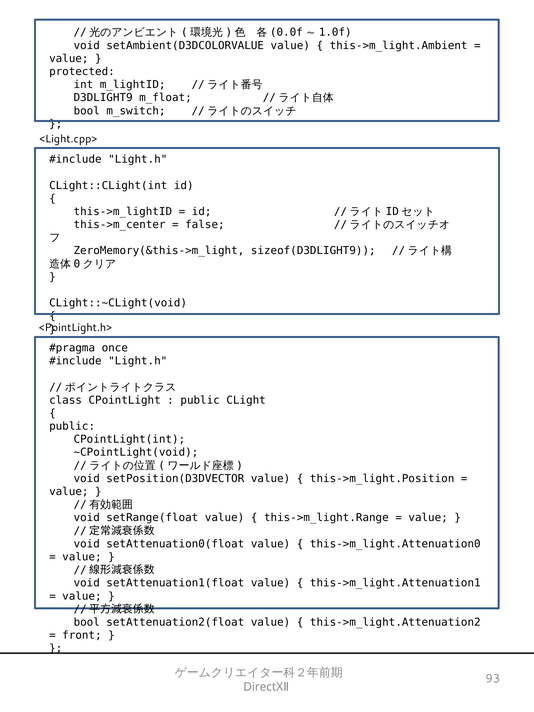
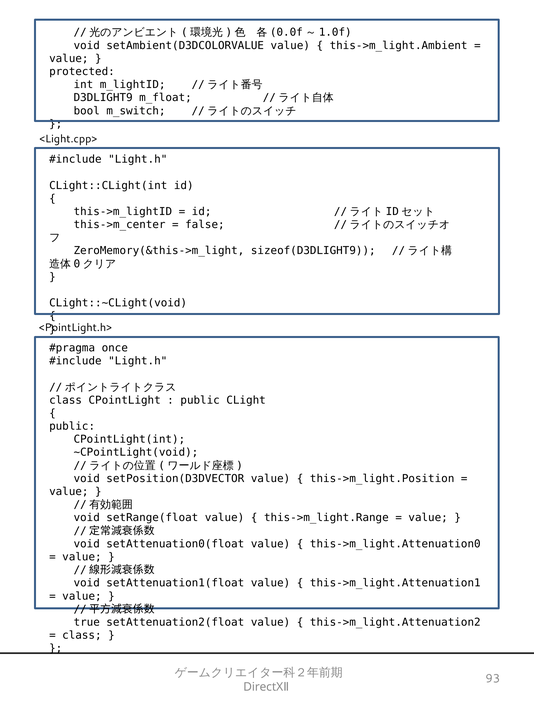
bool: bool -> true (87, 622)
front: front -> class (82, 635)
